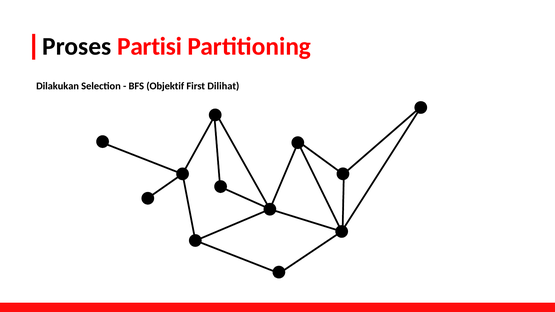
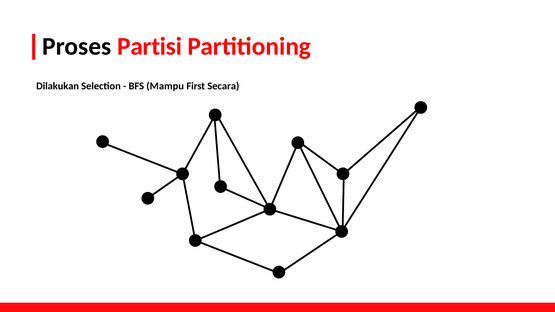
Objektif: Objektif -> Mampu (165, 86)
Dilihat: Dilihat -> Secara (223, 86)
